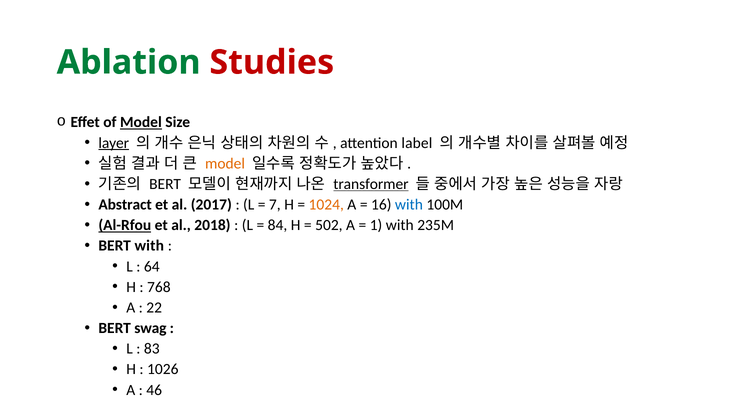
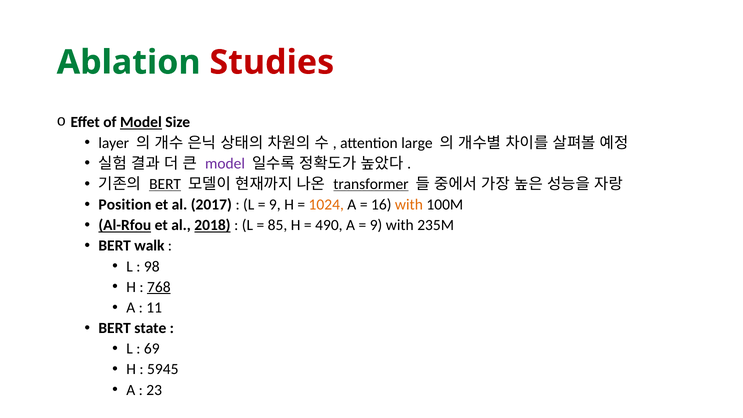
layer underline: present -> none (114, 143)
label: label -> large (417, 143)
model colour: orange -> purple (225, 163)
BERT underline: none -> present (165, 184)
Abstract: Abstract -> Position (125, 205)
7: 7 -> 9 (275, 205)
with colour: blue -> orange (409, 205)
2018 underline: none -> present (212, 225)
84: 84 -> 85 (278, 225)
502: 502 -> 490 (329, 225)
1: 1 -> 9 (376, 225)
BERT with: with -> walk (149, 246)
64: 64 -> 98 (152, 266)
768 underline: none -> present (159, 287)
22: 22 -> 11 (154, 308)
swag: swag -> state (150, 328)
83: 83 -> 69 (152, 349)
1026: 1026 -> 5945 (163, 369)
46: 46 -> 23 (154, 390)
